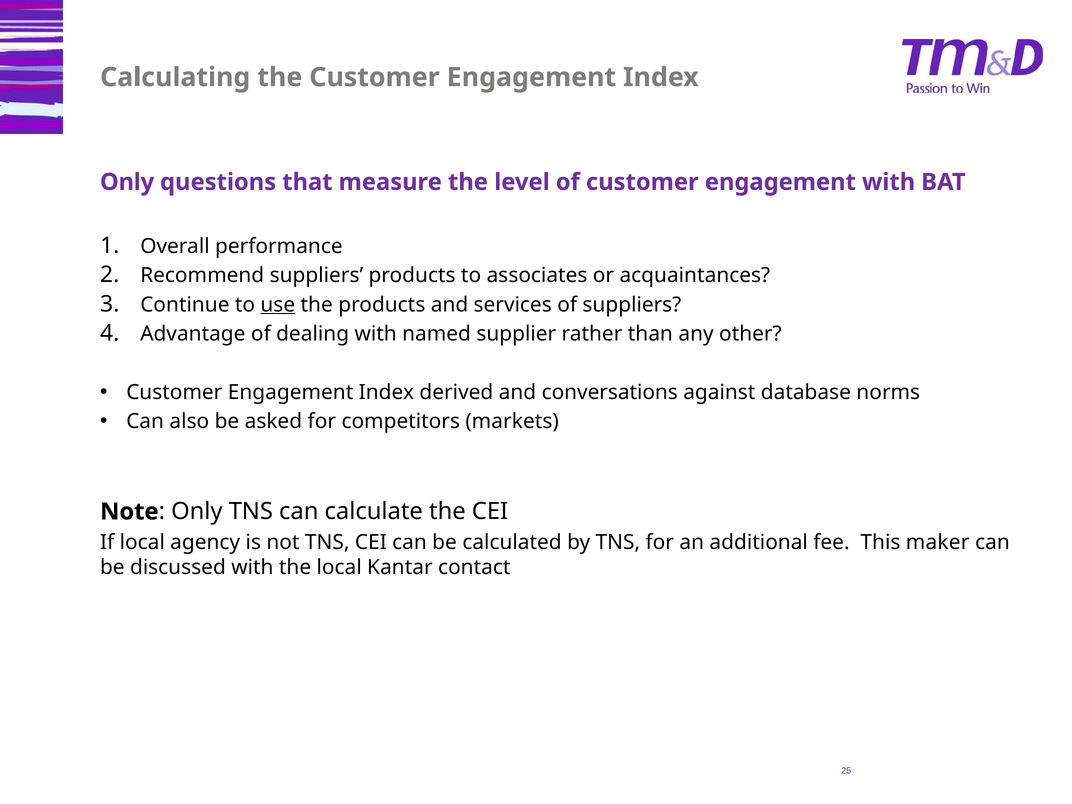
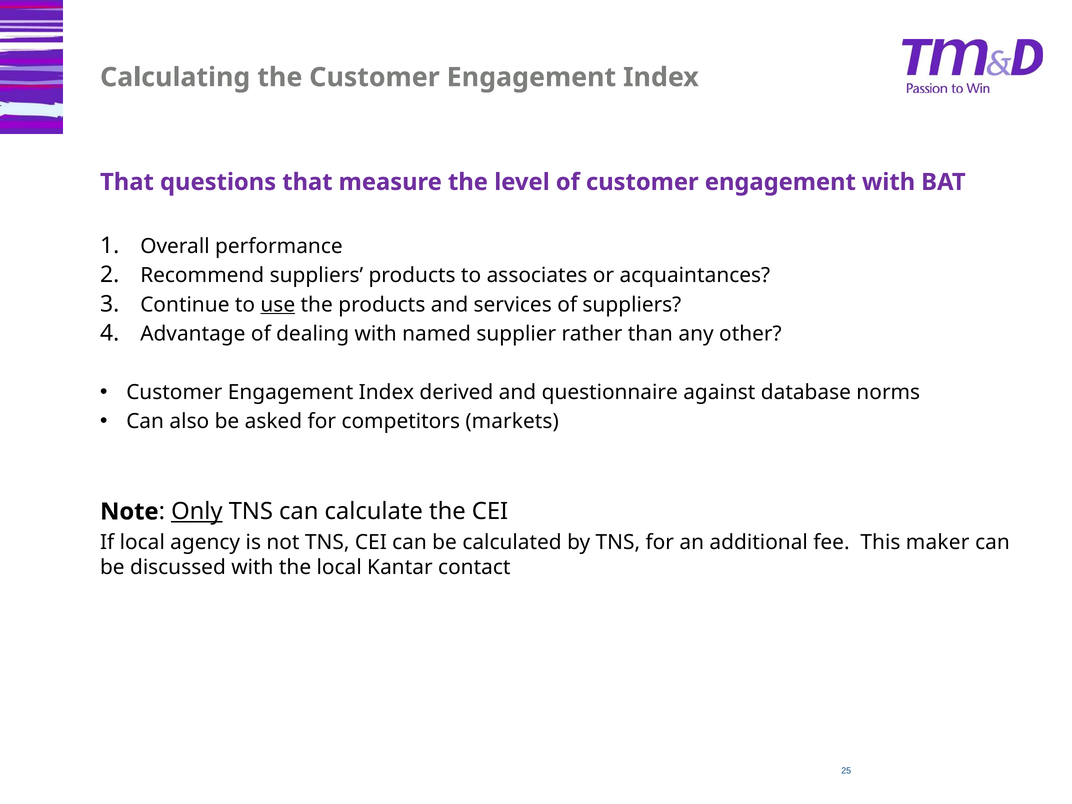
Only: Only -> That (127, 182)
conversations: conversations -> questionnaire (610, 392)
Only underline: none -> present (197, 512)
